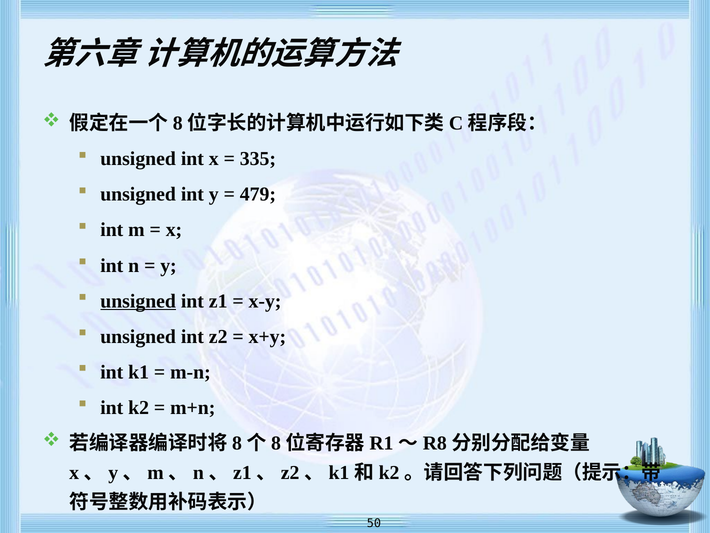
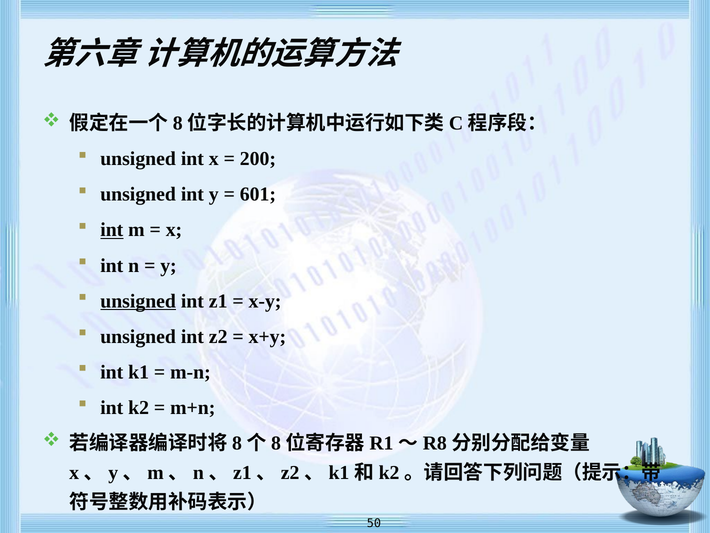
335: 335 -> 200 (258, 159)
479: 479 -> 601 (258, 194)
int underline: none -> present (112, 230)
